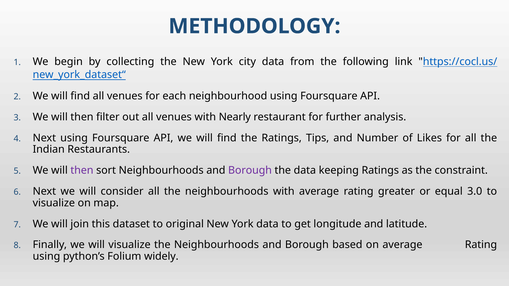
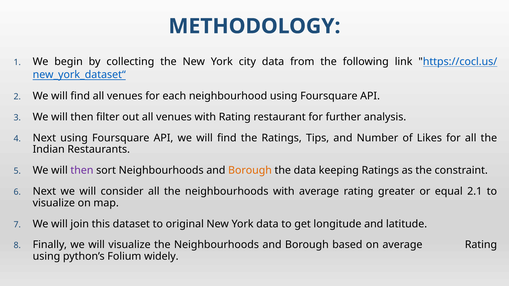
with Nearly: Nearly -> Rating (235, 117)
Borough colour: purple -> orange (250, 171)
3.0: 3.0 -> 2.1 (475, 192)
